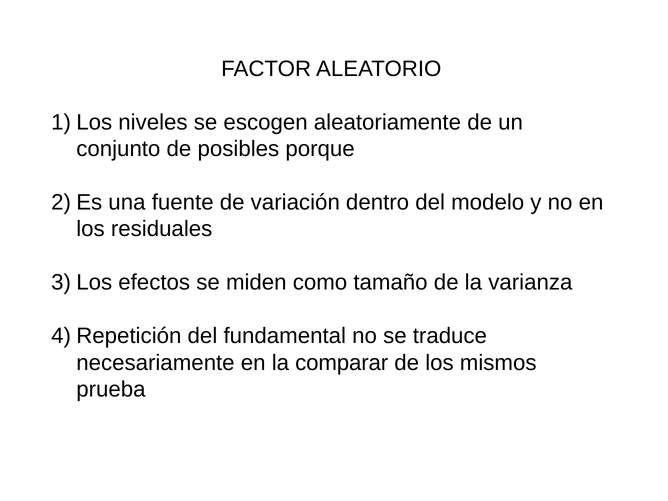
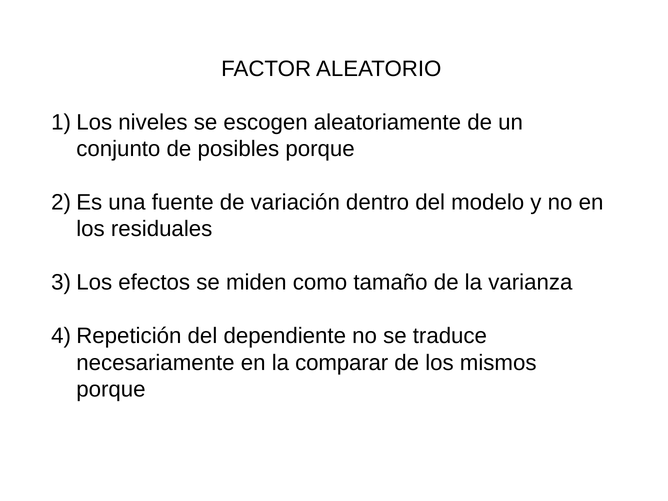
fundamental: fundamental -> dependiente (285, 336)
prueba: prueba -> porque (111, 389)
